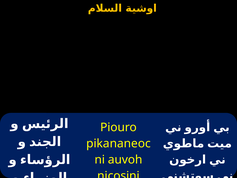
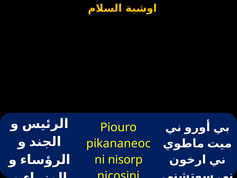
auvoh: auvoh -> nisorp (125, 159)
